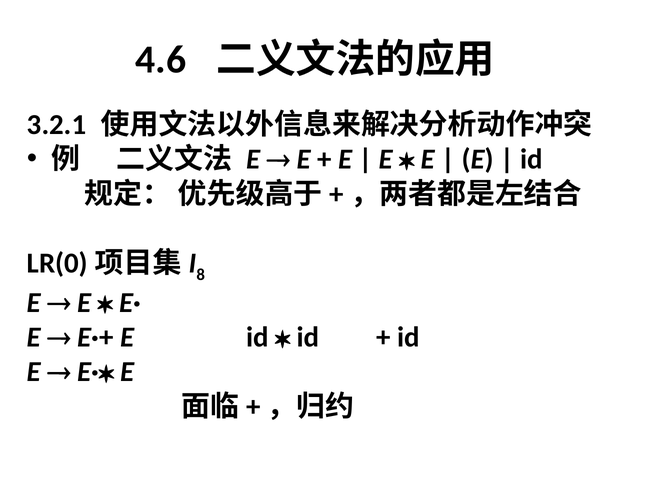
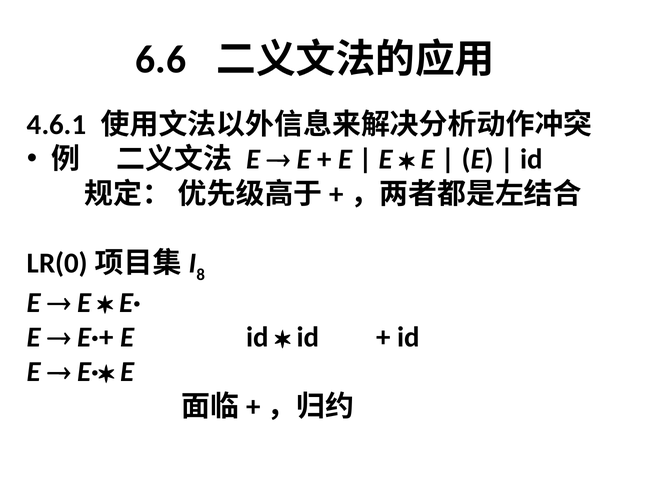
4.6: 4.6 -> 6.6 (161, 60)
3.2.1: 3.2.1 -> 4.6.1 (57, 125)
